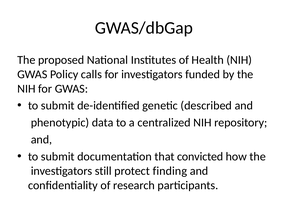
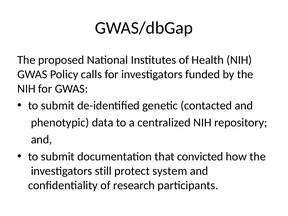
described: described -> contacted (206, 106)
finding: finding -> system (170, 171)
